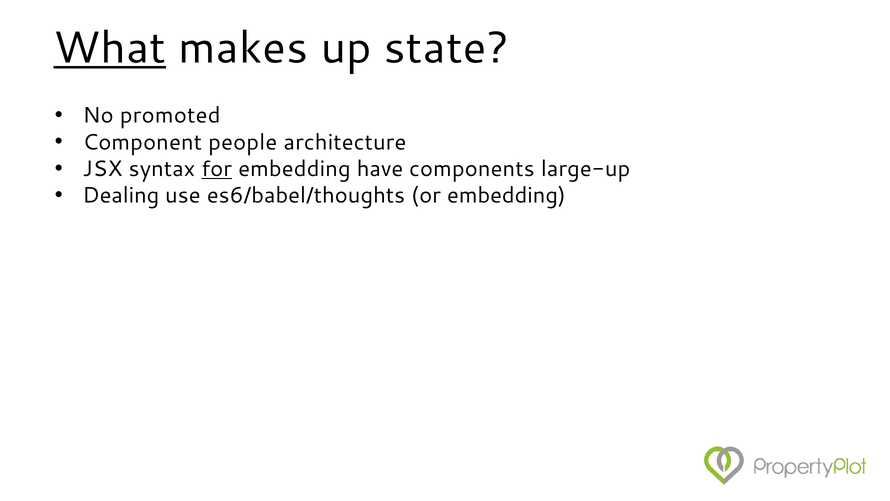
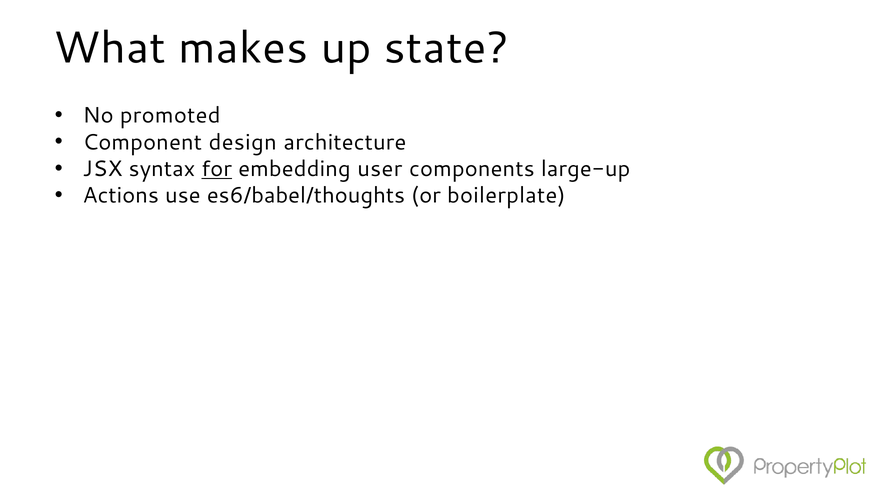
What underline: present -> none (110, 48)
people: people -> design (243, 142)
have: have -> user (380, 169)
Dealing: Dealing -> Actions (121, 195)
or embedding: embedding -> boilerplate (506, 195)
